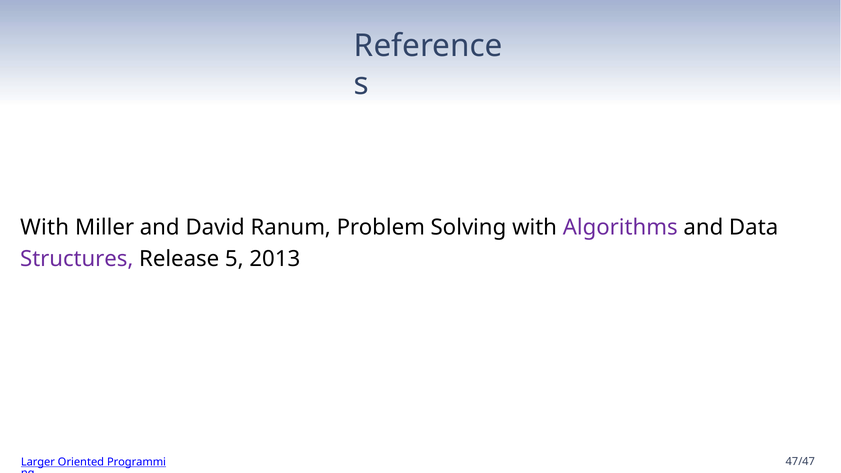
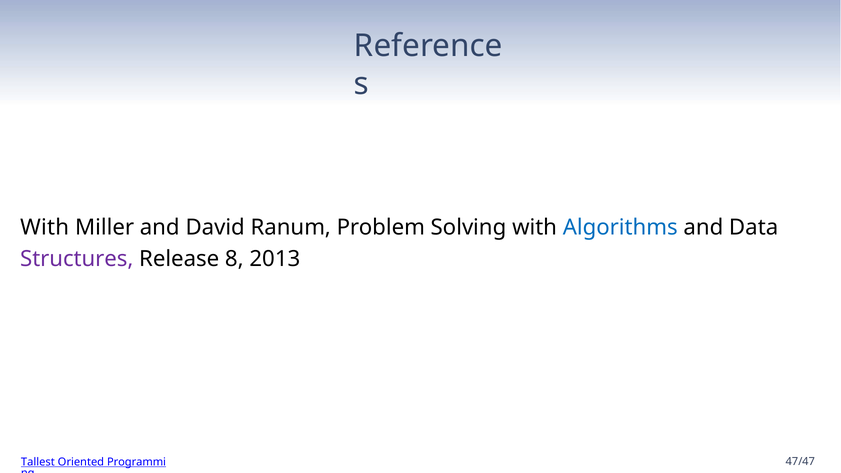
Algorithms colour: purple -> blue (620, 228)
5: 5 -> 8 (234, 259)
Larger: Larger -> Tallest (38, 462)
